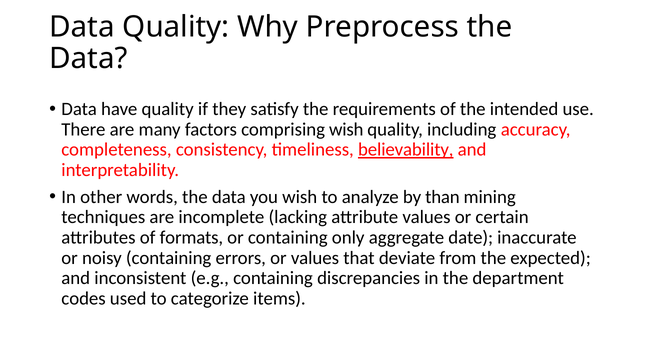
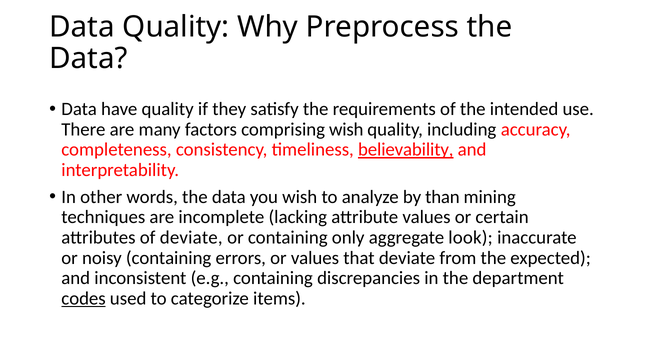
of formats: formats -> deviate (191, 238)
date: date -> look (471, 238)
codes underline: none -> present (84, 299)
